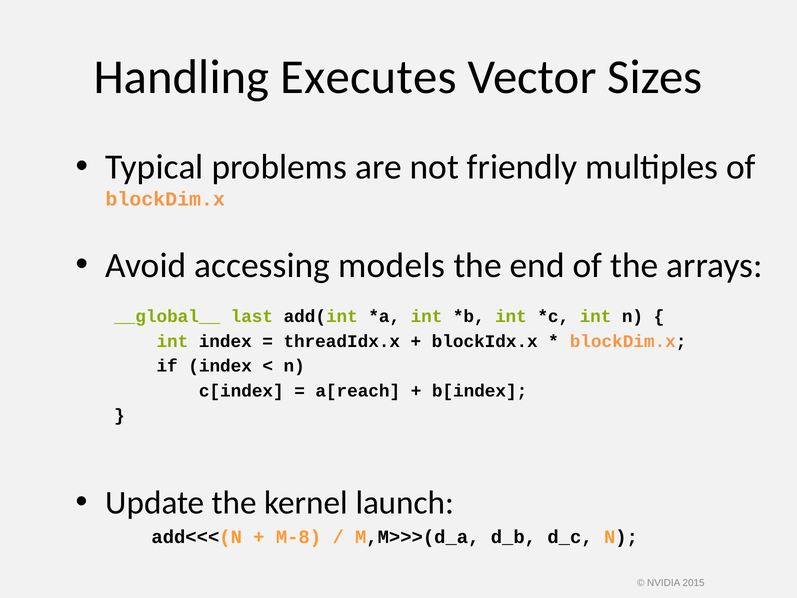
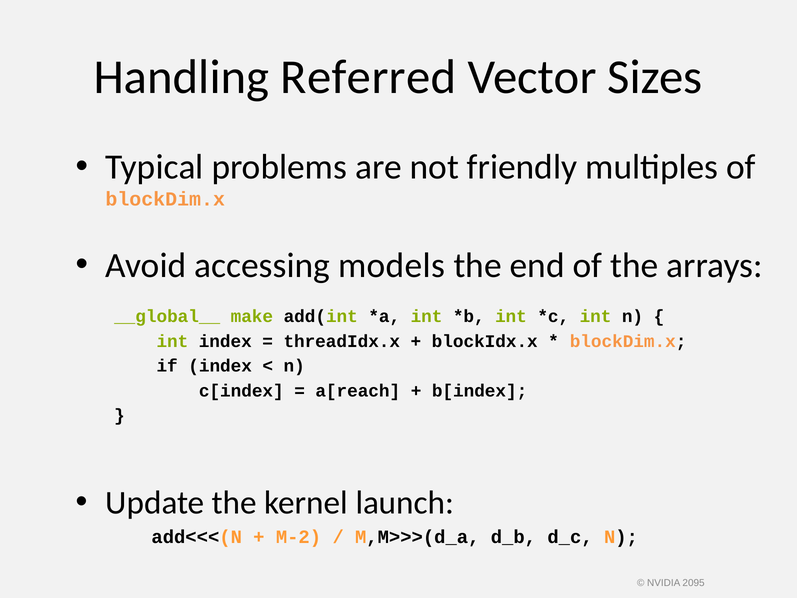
Executes: Executes -> Referred (368, 77)
last: last -> make (252, 316)
M-8: M-8 -> M-2 (298, 537)
2015: 2015 -> 2095 (694, 583)
